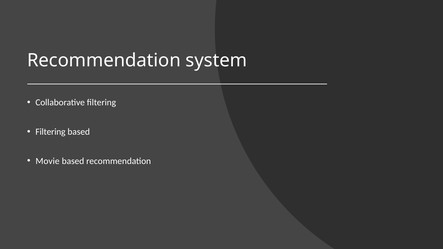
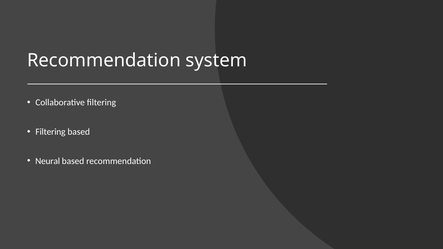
Movie: Movie -> Neural (48, 161)
